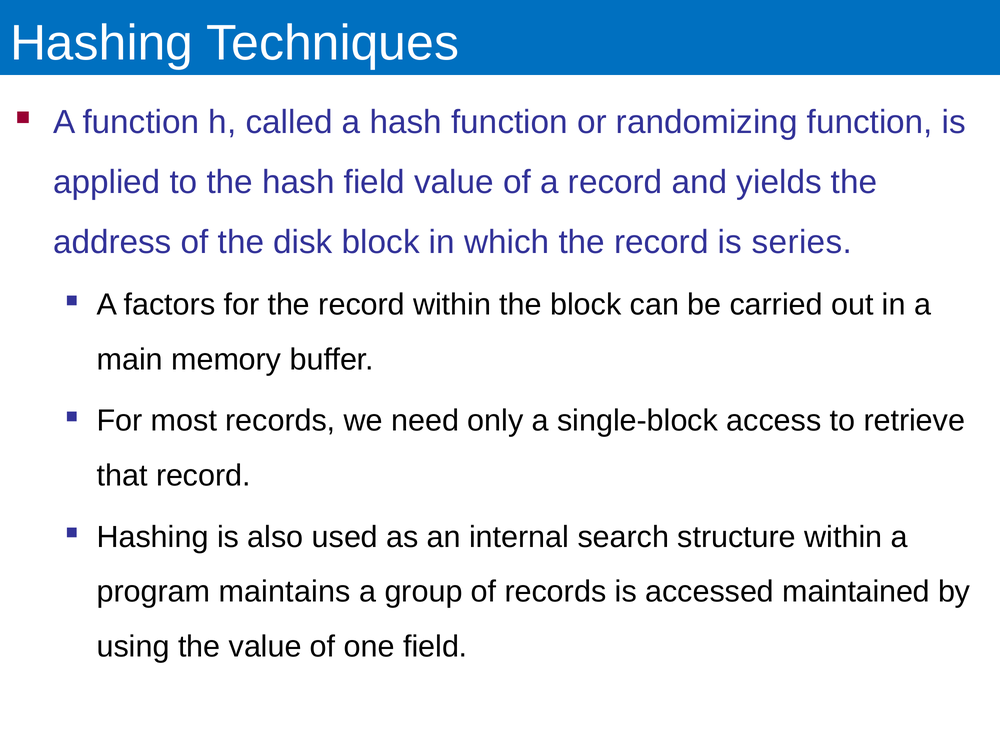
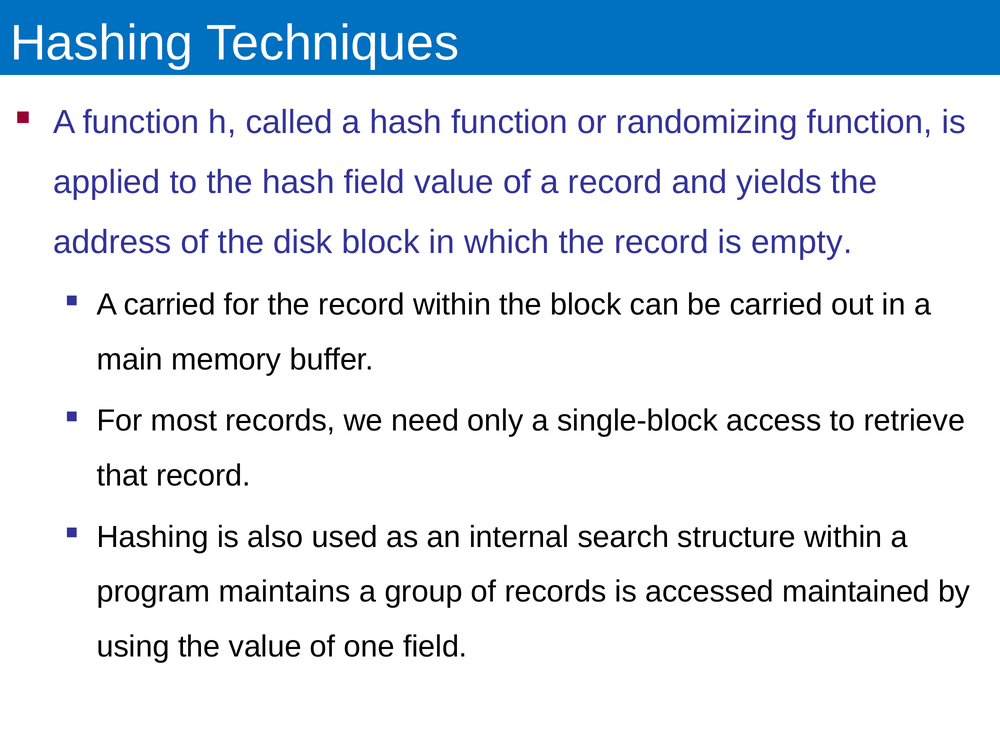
series: series -> empty (802, 242)
A factors: factors -> carried (170, 305)
